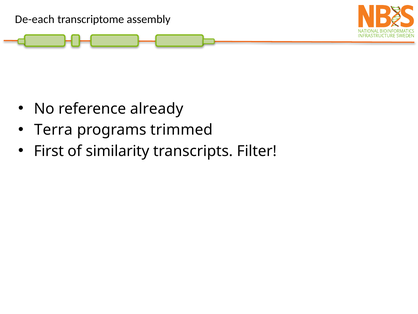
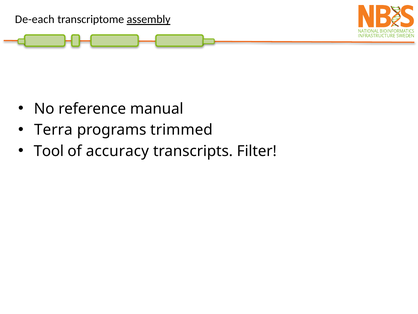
assembly underline: none -> present (149, 19)
already: already -> manual (157, 109)
First: First -> Tool (49, 151)
similarity: similarity -> accuracy (117, 151)
